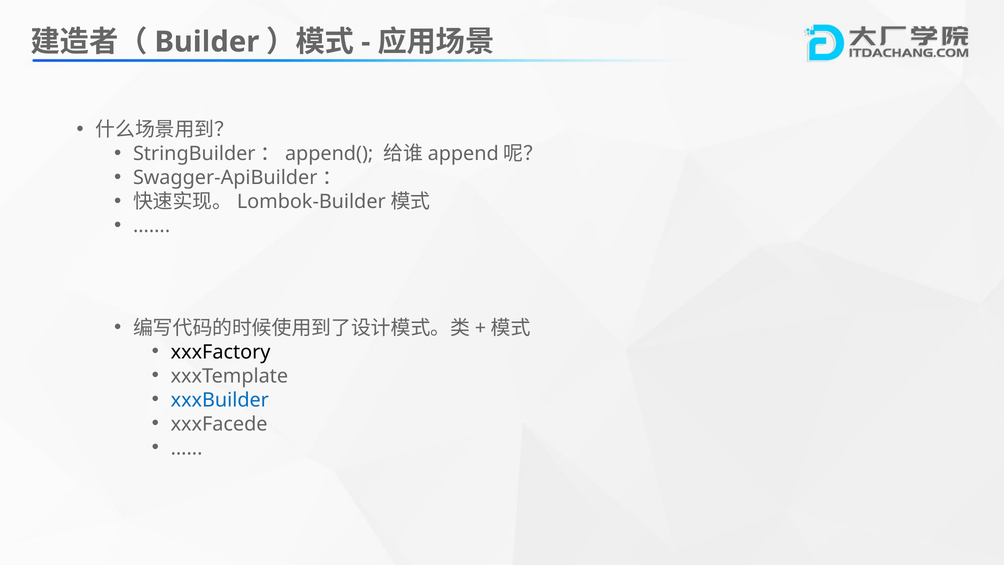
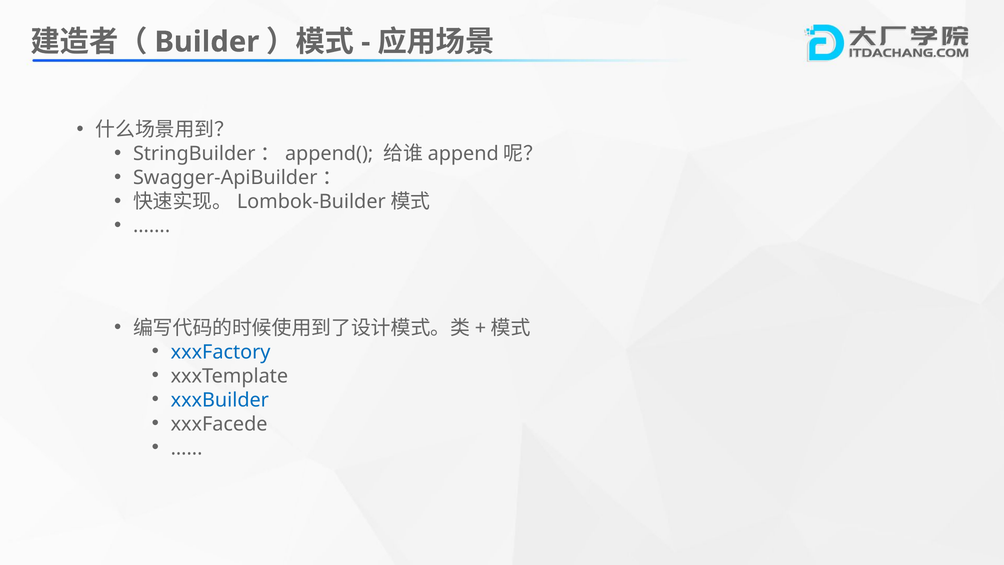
xxxFactory colour: black -> blue (221, 352)
